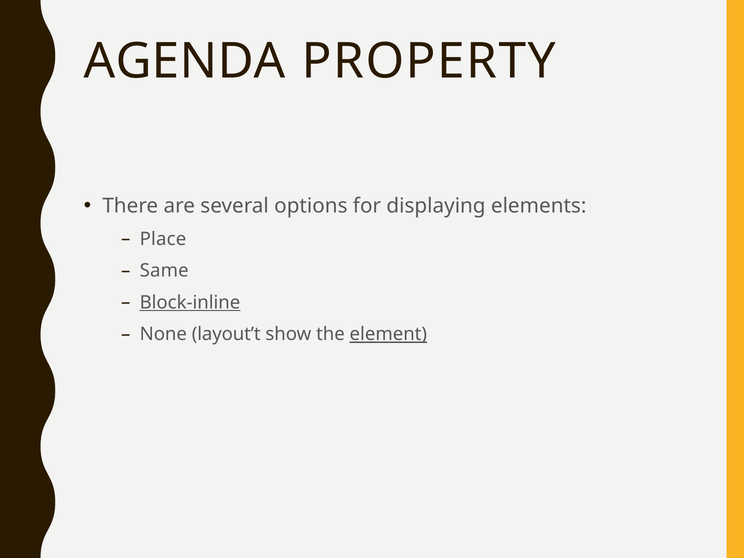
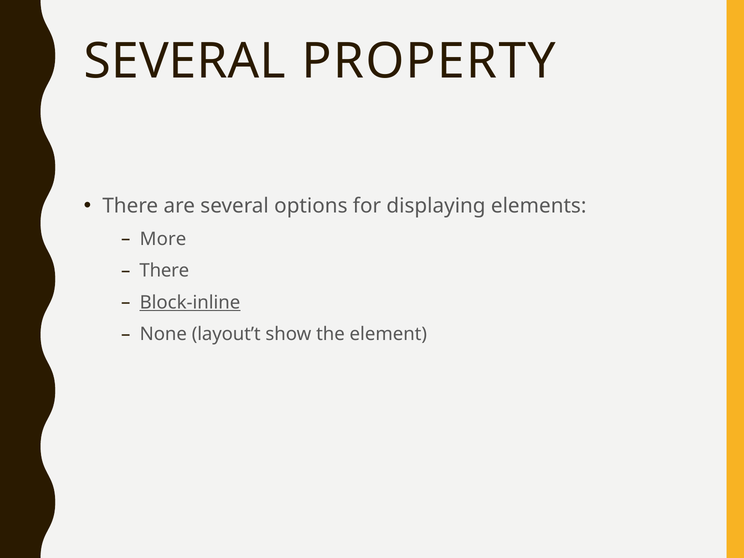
AGENDA: AGENDA -> SEVERAL (185, 61)
Place: Place -> More (163, 239)
Same: Same -> There (164, 271)
element underline: present -> none (388, 334)
